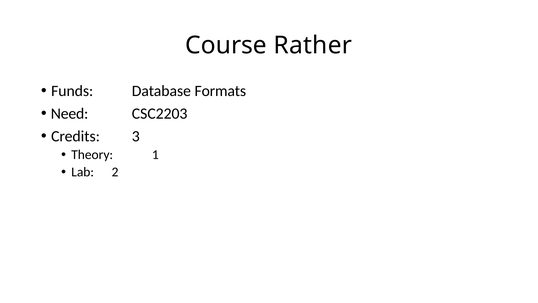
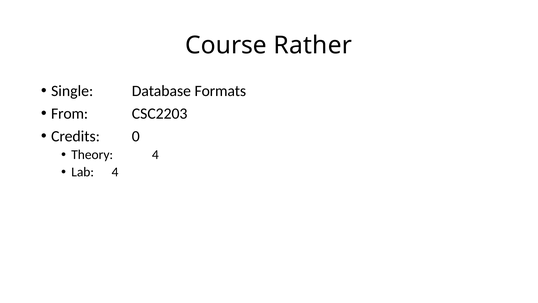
Funds: Funds -> Single (72, 91)
Need: Need -> From (70, 114)
3: 3 -> 0 (136, 136)
Theory 1: 1 -> 4 (155, 155)
Lab 2: 2 -> 4 (115, 172)
